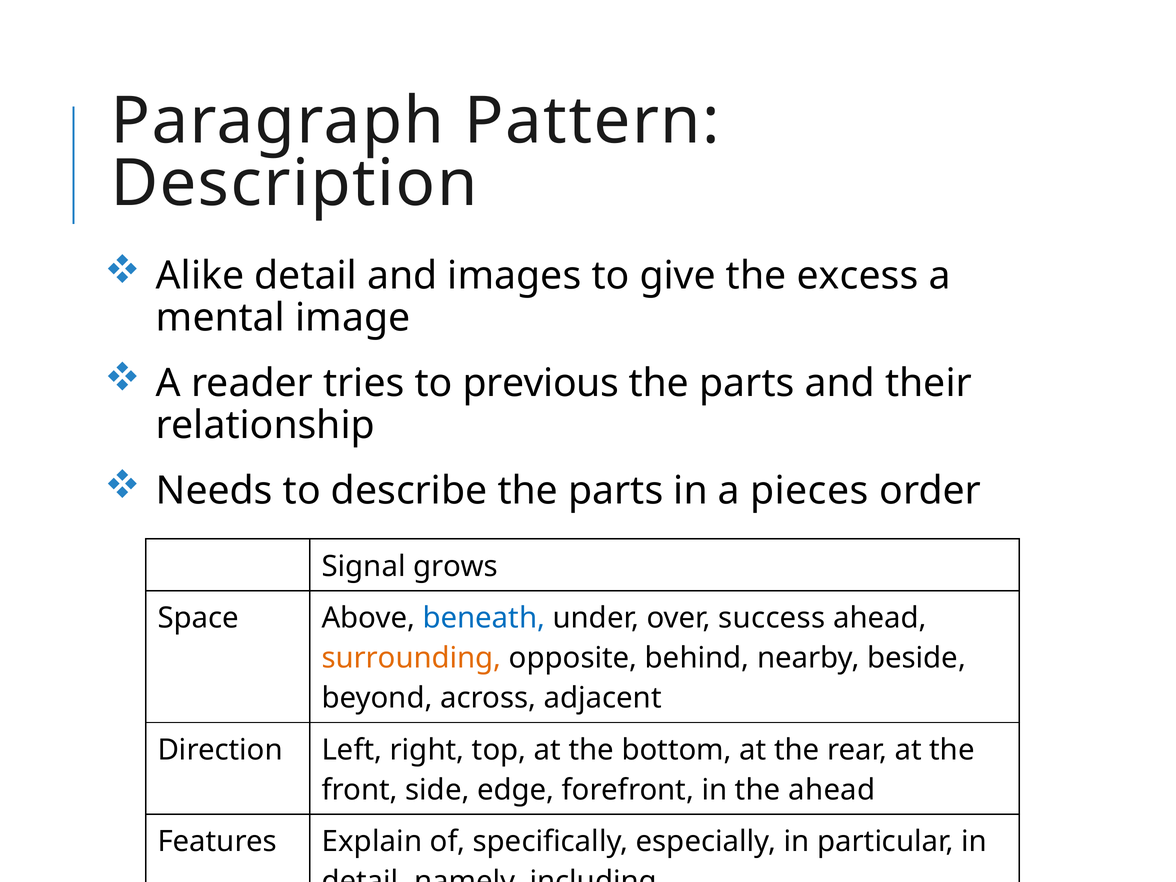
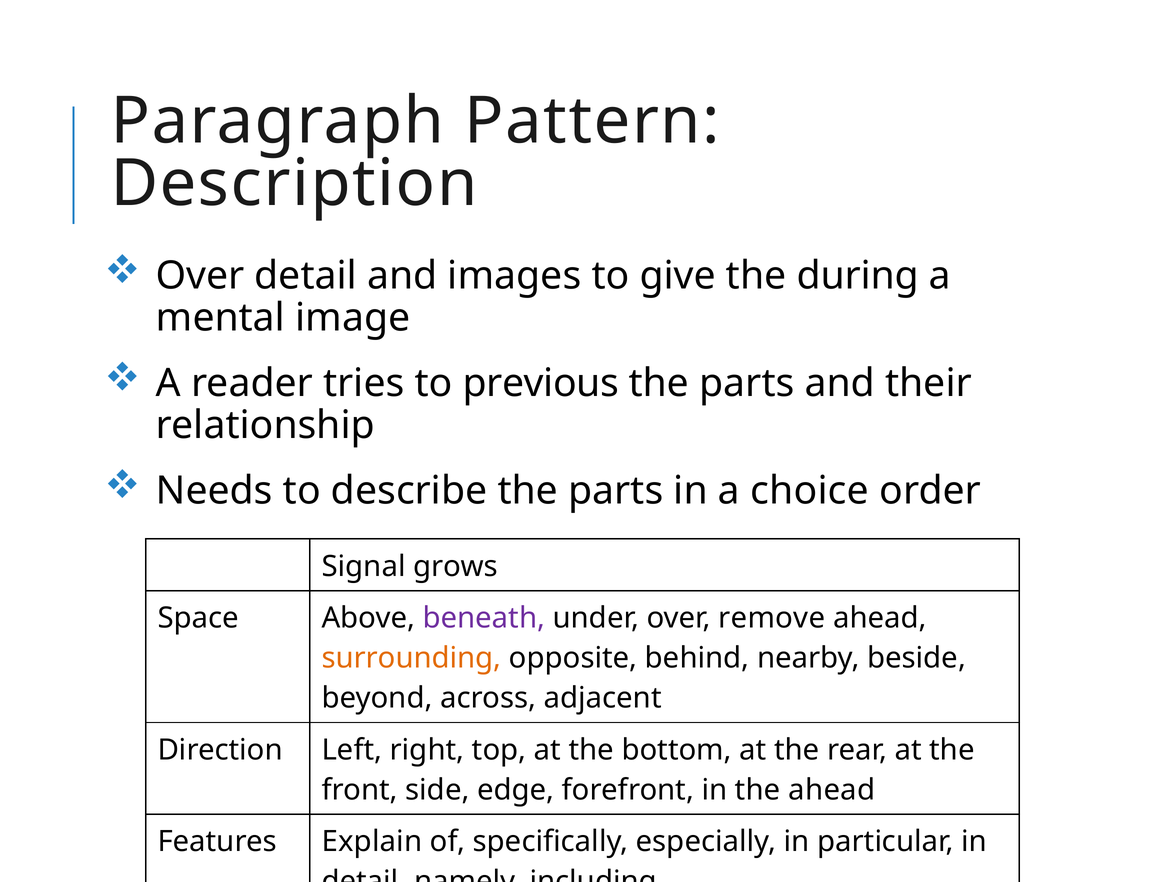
Alike: Alike -> Over (200, 276)
excess: excess -> during (858, 276)
pieces: pieces -> choice (810, 491)
beneath colour: blue -> purple (484, 618)
success: success -> remove (772, 618)
